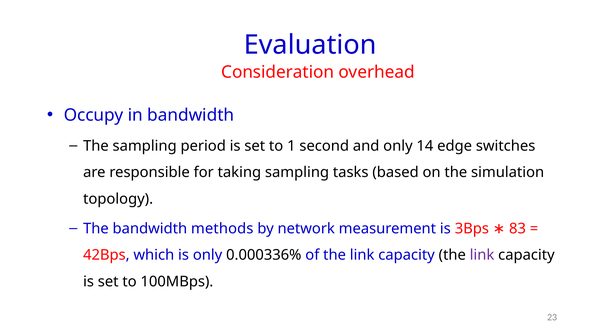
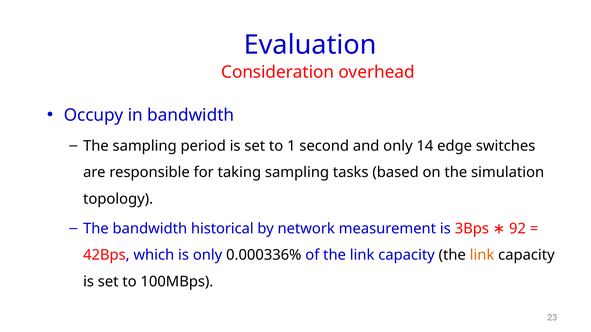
methods: methods -> historical (222, 229)
83: 83 -> 92 (517, 229)
link colour: purple -> orange (482, 255)
